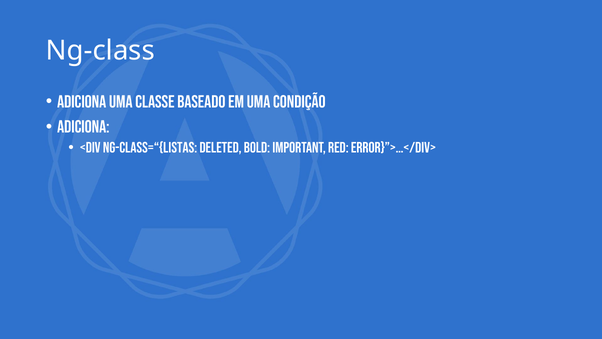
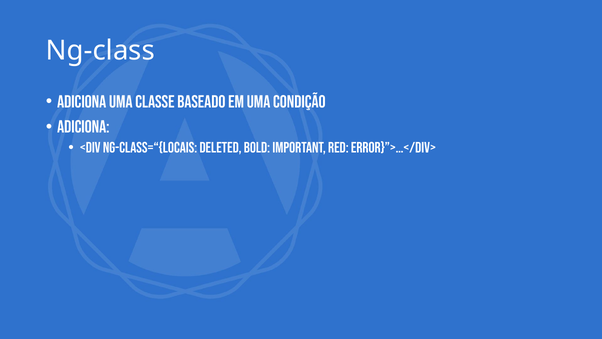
ng-class=“{listas: ng-class=“{listas -> ng-class=“{locais (150, 148)
